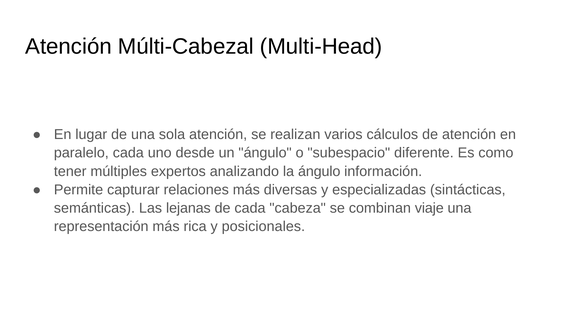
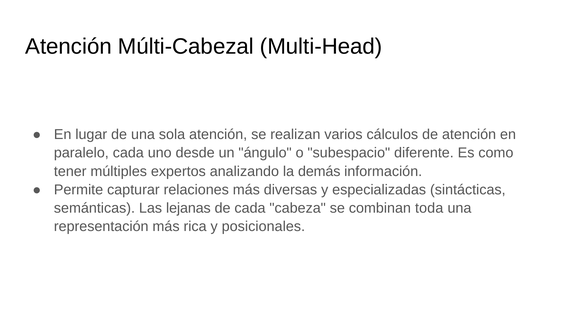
la ángulo: ángulo -> demás (319, 171)
viaje: viaje -> toda (429, 208)
